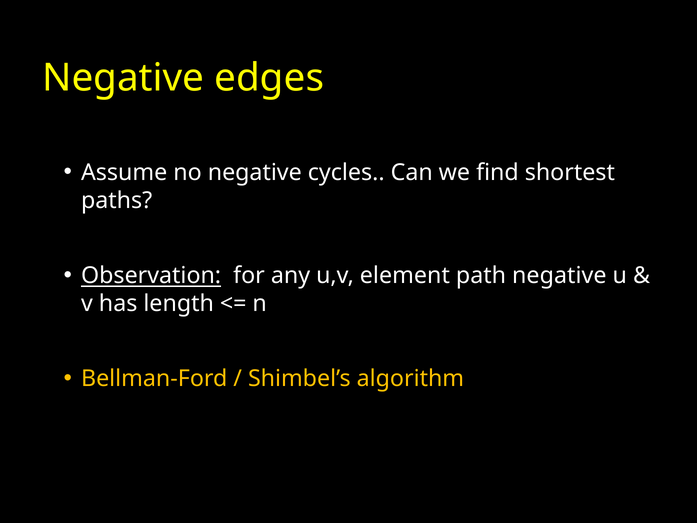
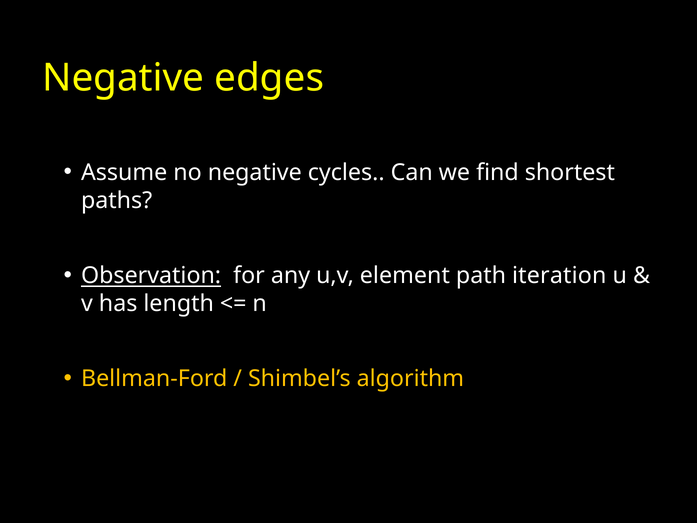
path negative: negative -> iteration (559, 275)
